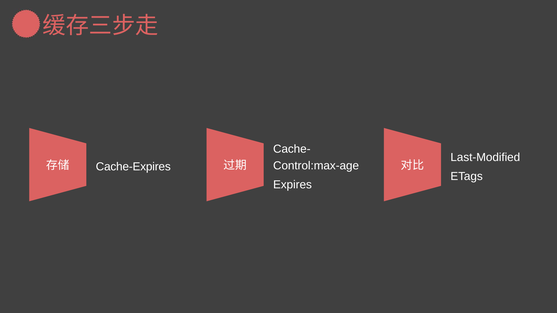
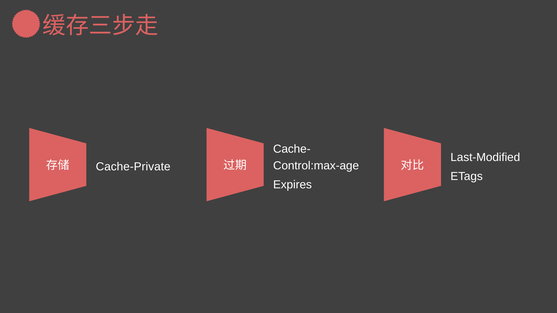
Cache-Expires: Cache-Expires -> Cache-Private (133, 167)
